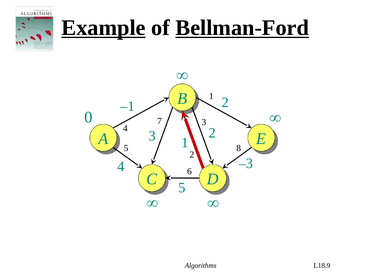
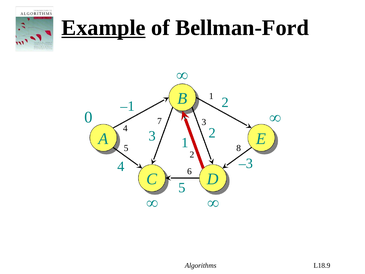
Bellman-Ford underline: present -> none (242, 28)
